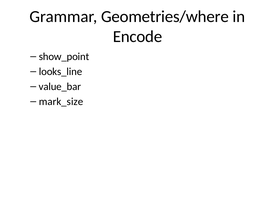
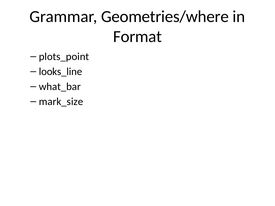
Encode: Encode -> Format (138, 37)
show_point: show_point -> plots_point (64, 57)
value_bar: value_bar -> what_bar (60, 87)
